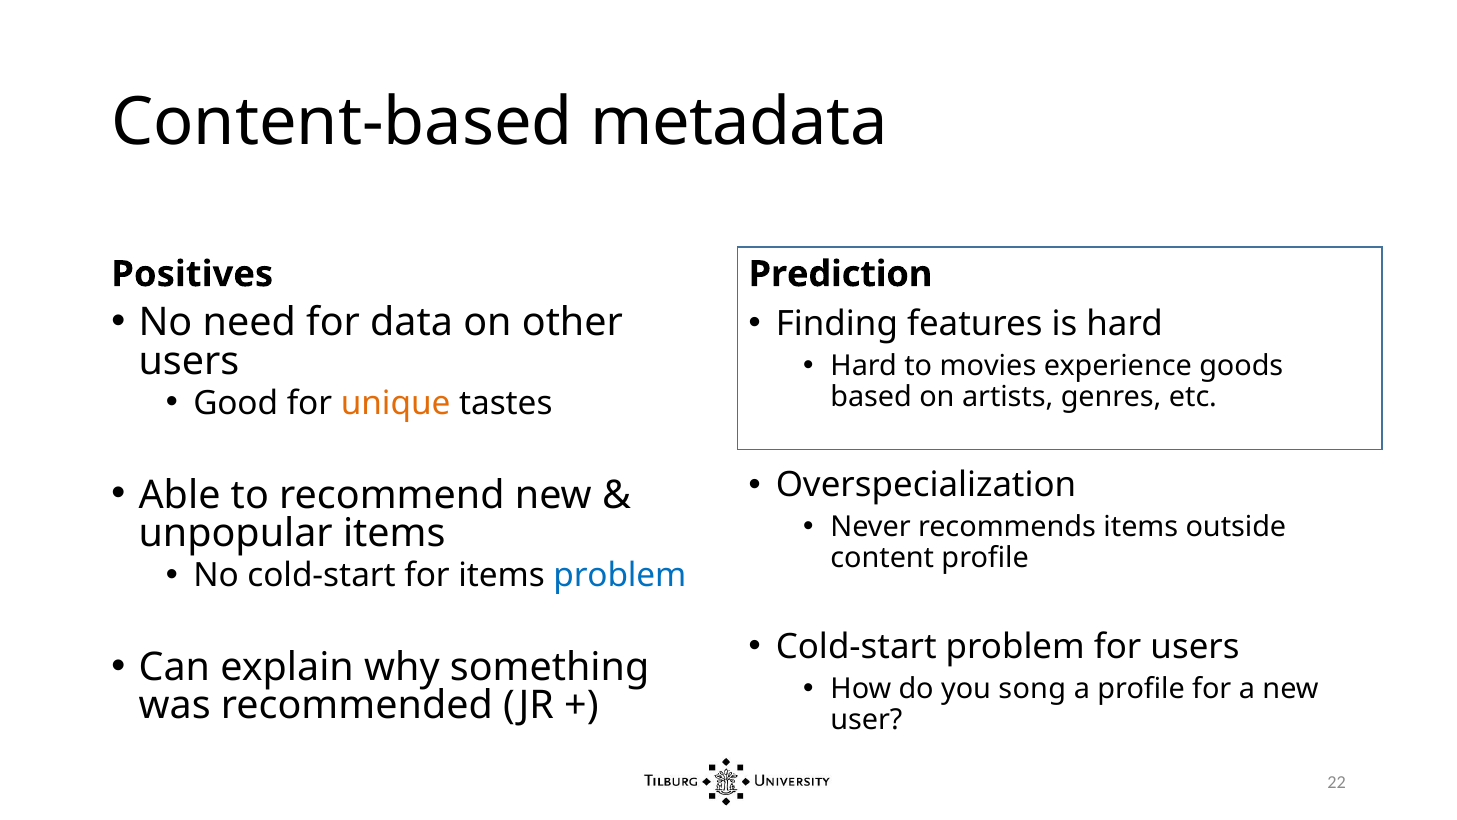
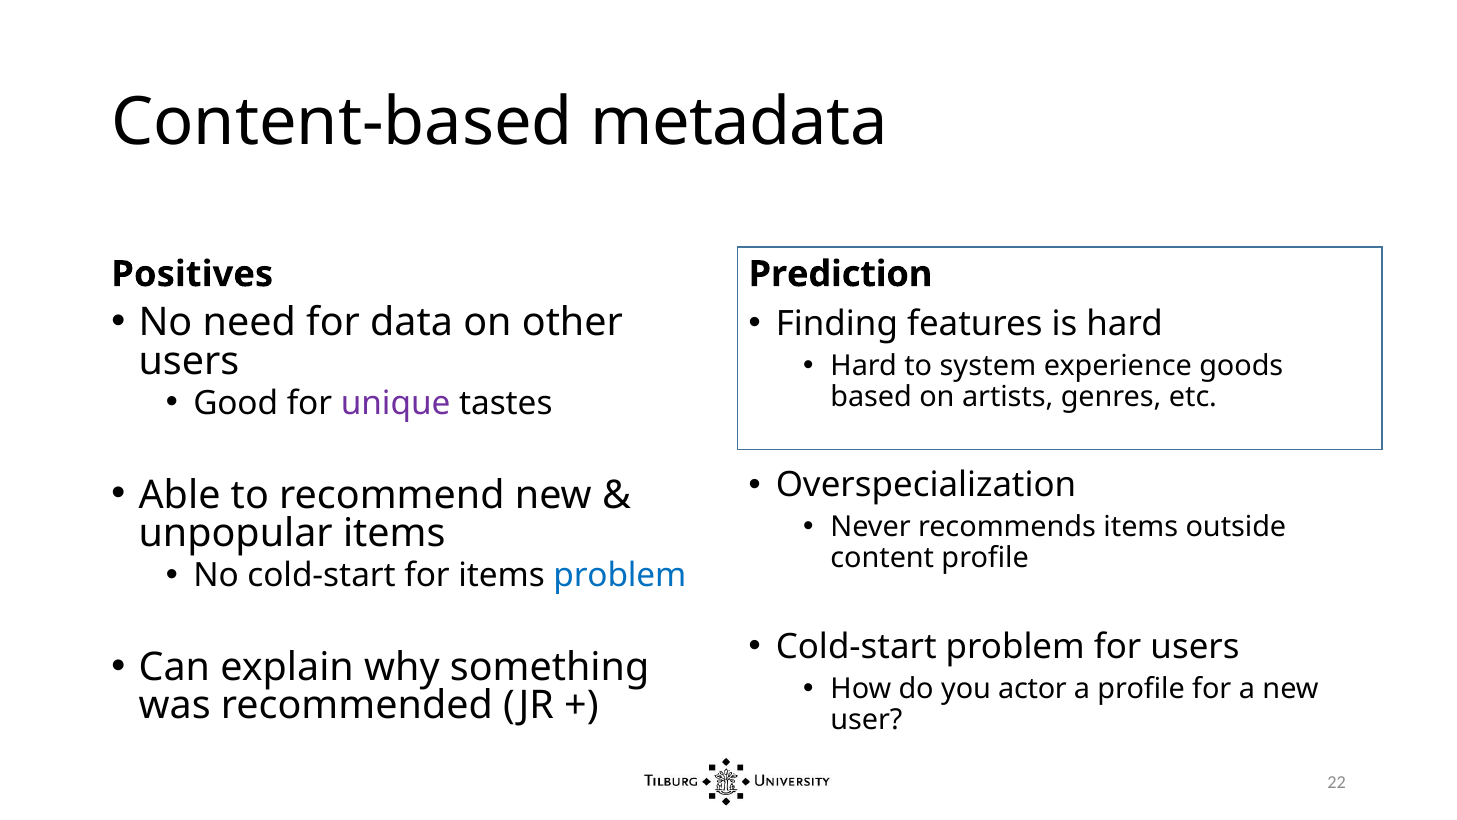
movies: movies -> system (988, 366)
unique colour: orange -> purple (396, 403)
song: song -> actor (1033, 688)
